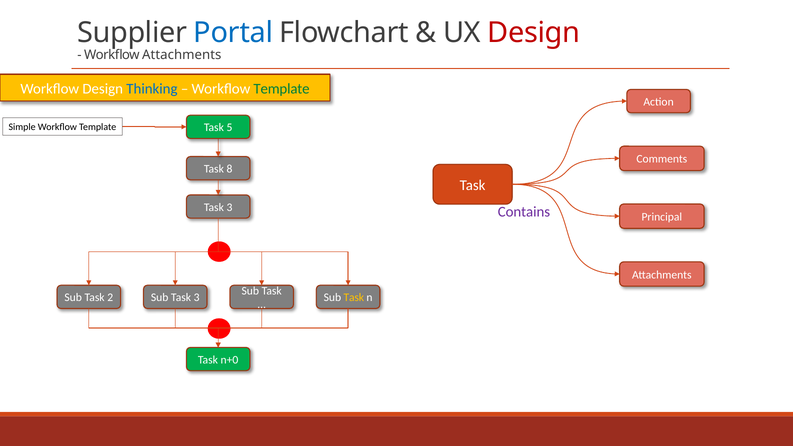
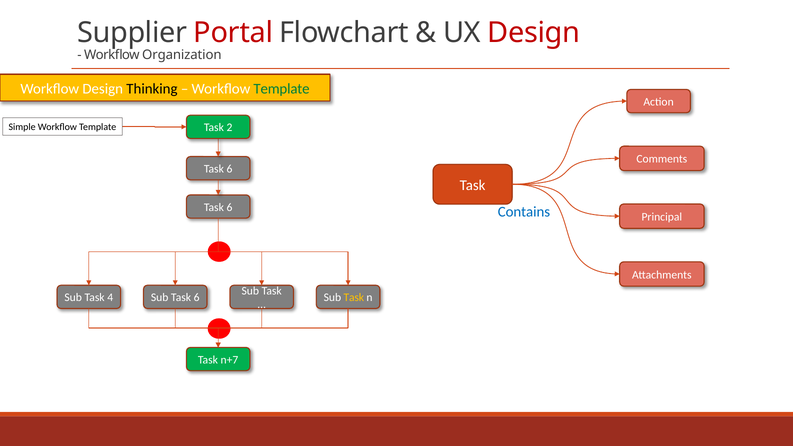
Portal colour: blue -> red (233, 33)
Workflow Attachments: Attachments -> Organization (182, 55)
Thinking colour: blue -> black (152, 89)
5: 5 -> 2 (229, 128)
8: 8 -> 6 (229, 169)
3: 3 -> 6 (229, 207)
Contains colour: purple -> blue (524, 212)
2: 2 -> 4 (110, 298)
Sub Task 3: 3 -> 6 (197, 298)
n+0: n+0 -> n+7 (229, 360)
